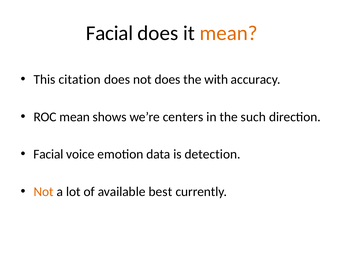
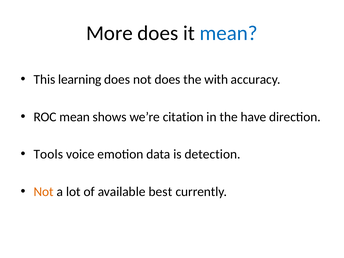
Facial: Facial -> More (109, 33)
mean colour: orange -> blue (229, 33)
citation: citation -> learning (80, 79)
centers: centers -> citation (183, 117)
such: such -> have (253, 117)
Facial: Facial -> Tools (48, 154)
